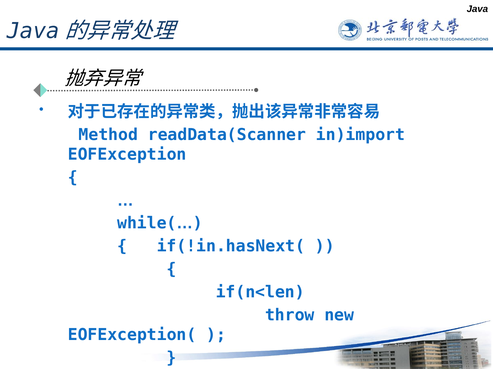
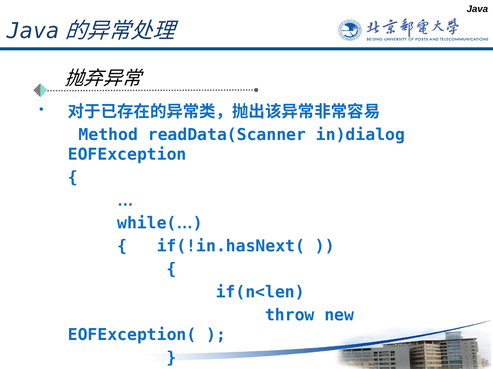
in)import: in)import -> in)dialog (361, 135)
